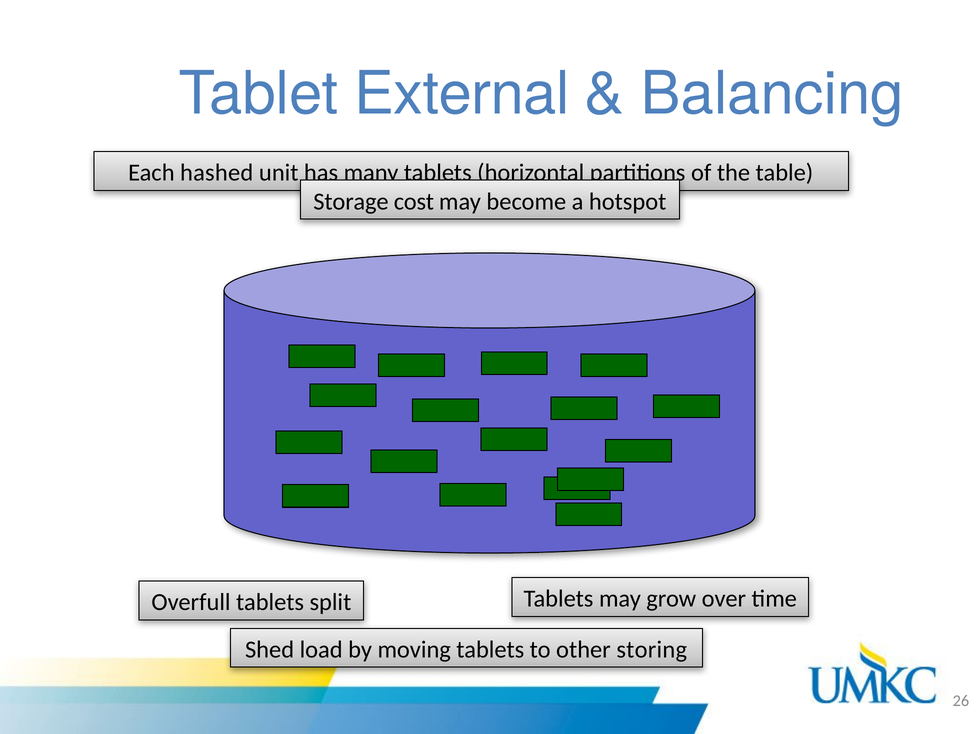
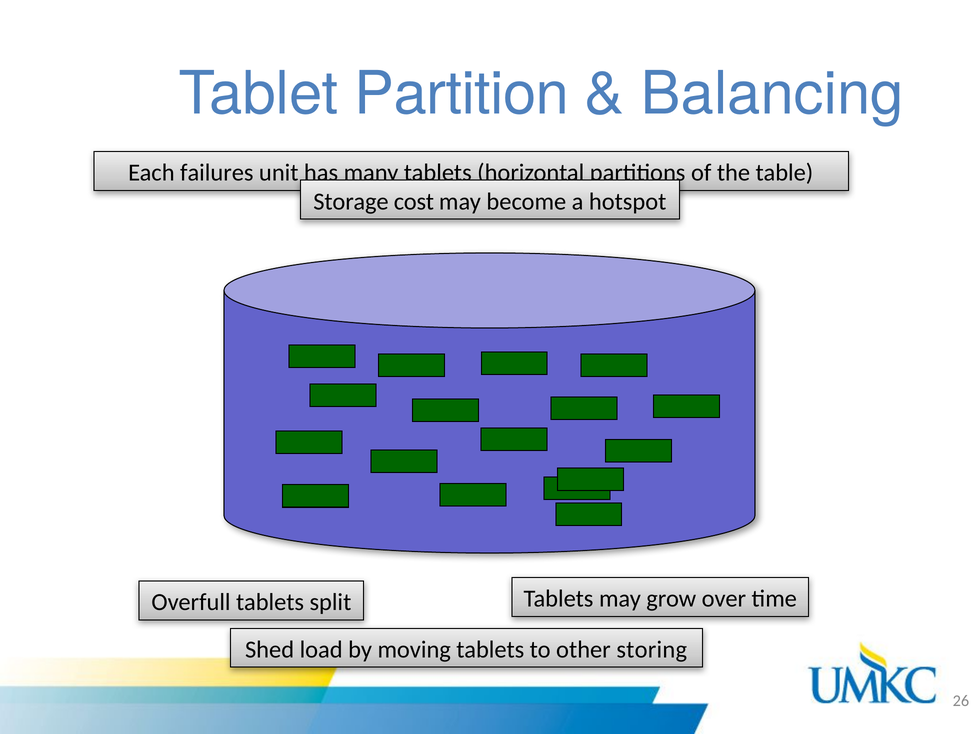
External: External -> Partition (462, 94)
hashed: hashed -> failures (217, 173)
